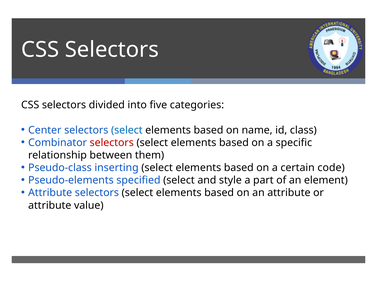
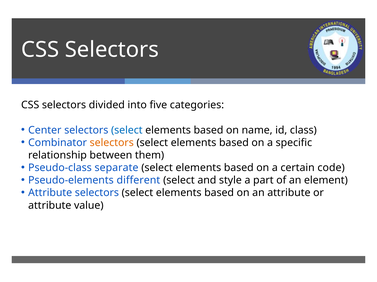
selectors colour: red -> orange (112, 143)
inserting: inserting -> separate (117, 168)
specified: specified -> different (138, 181)
